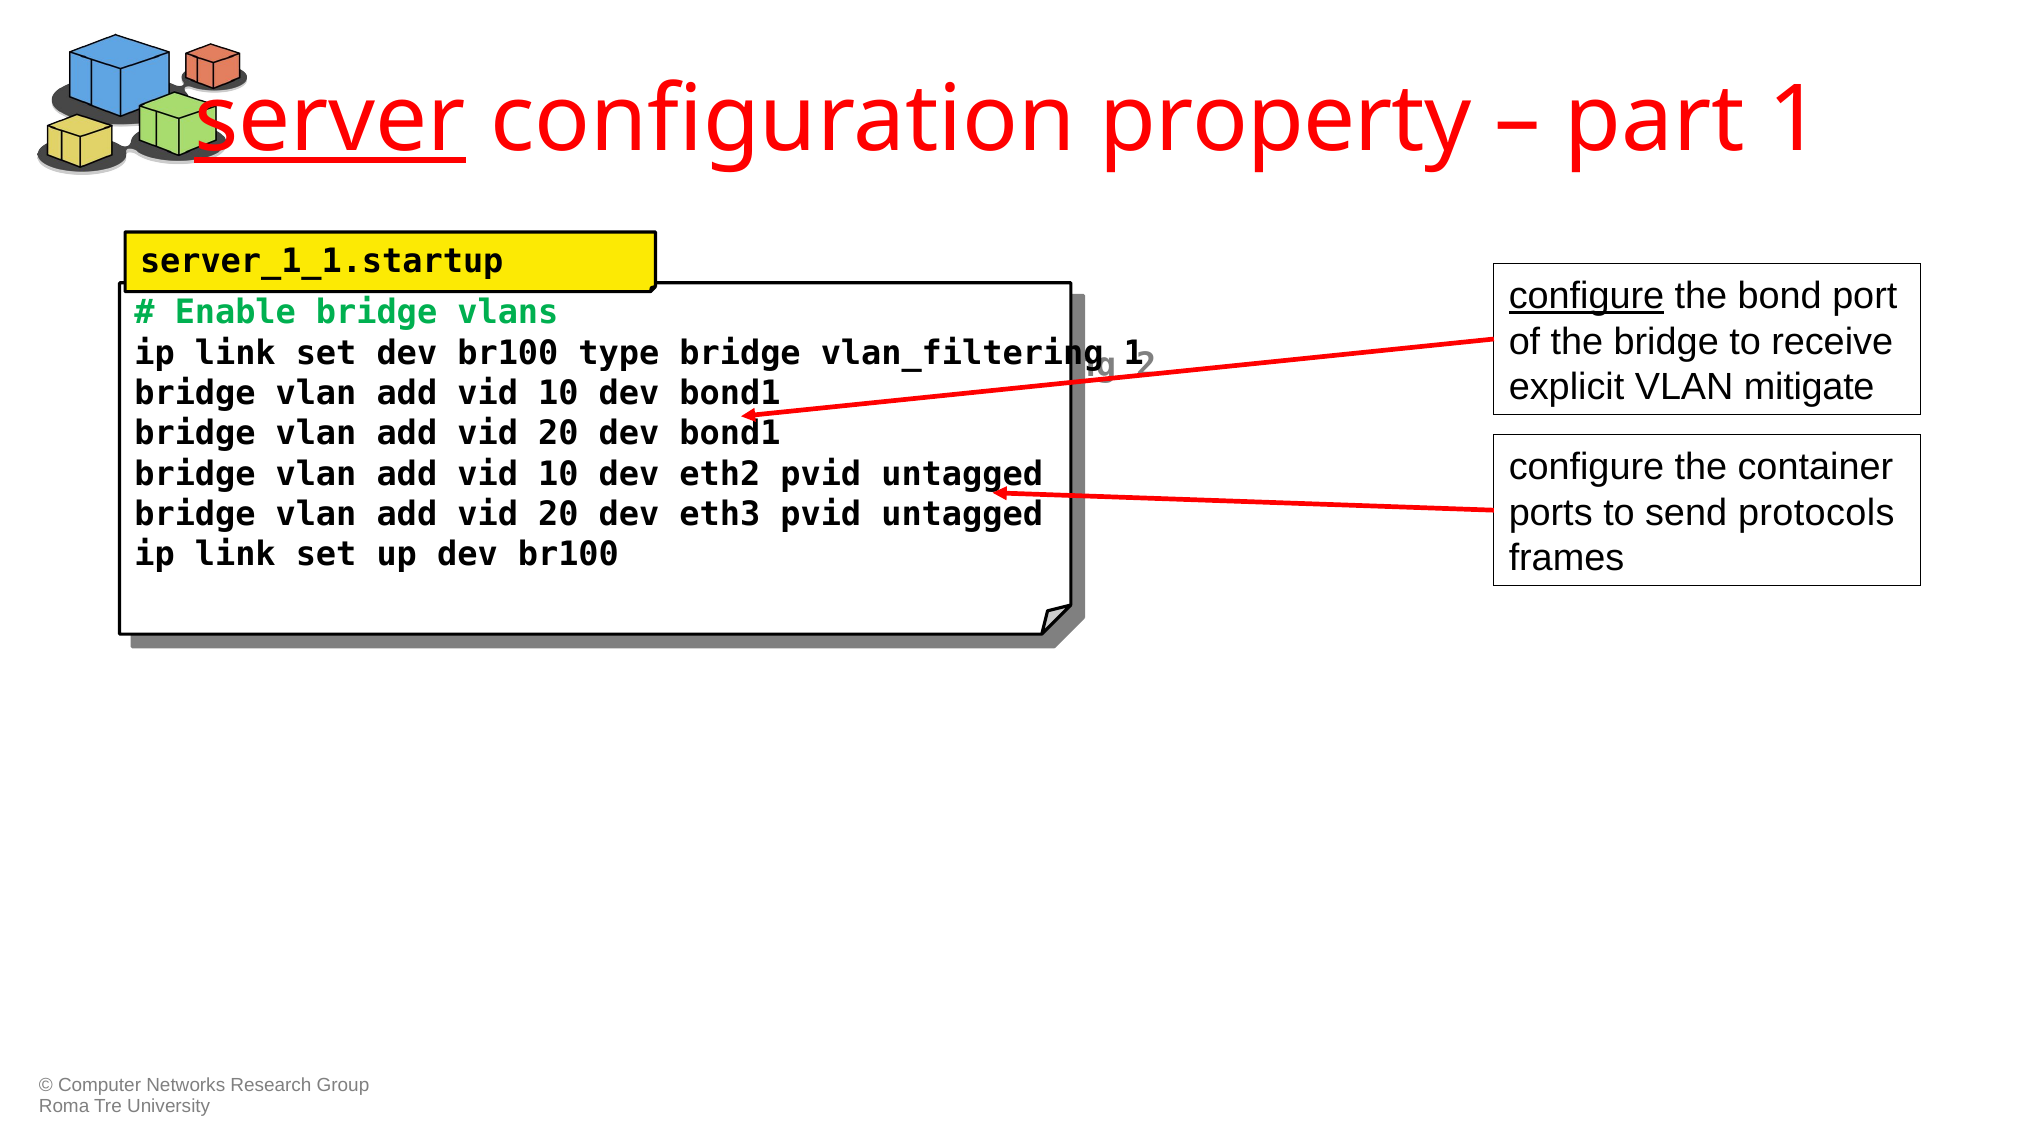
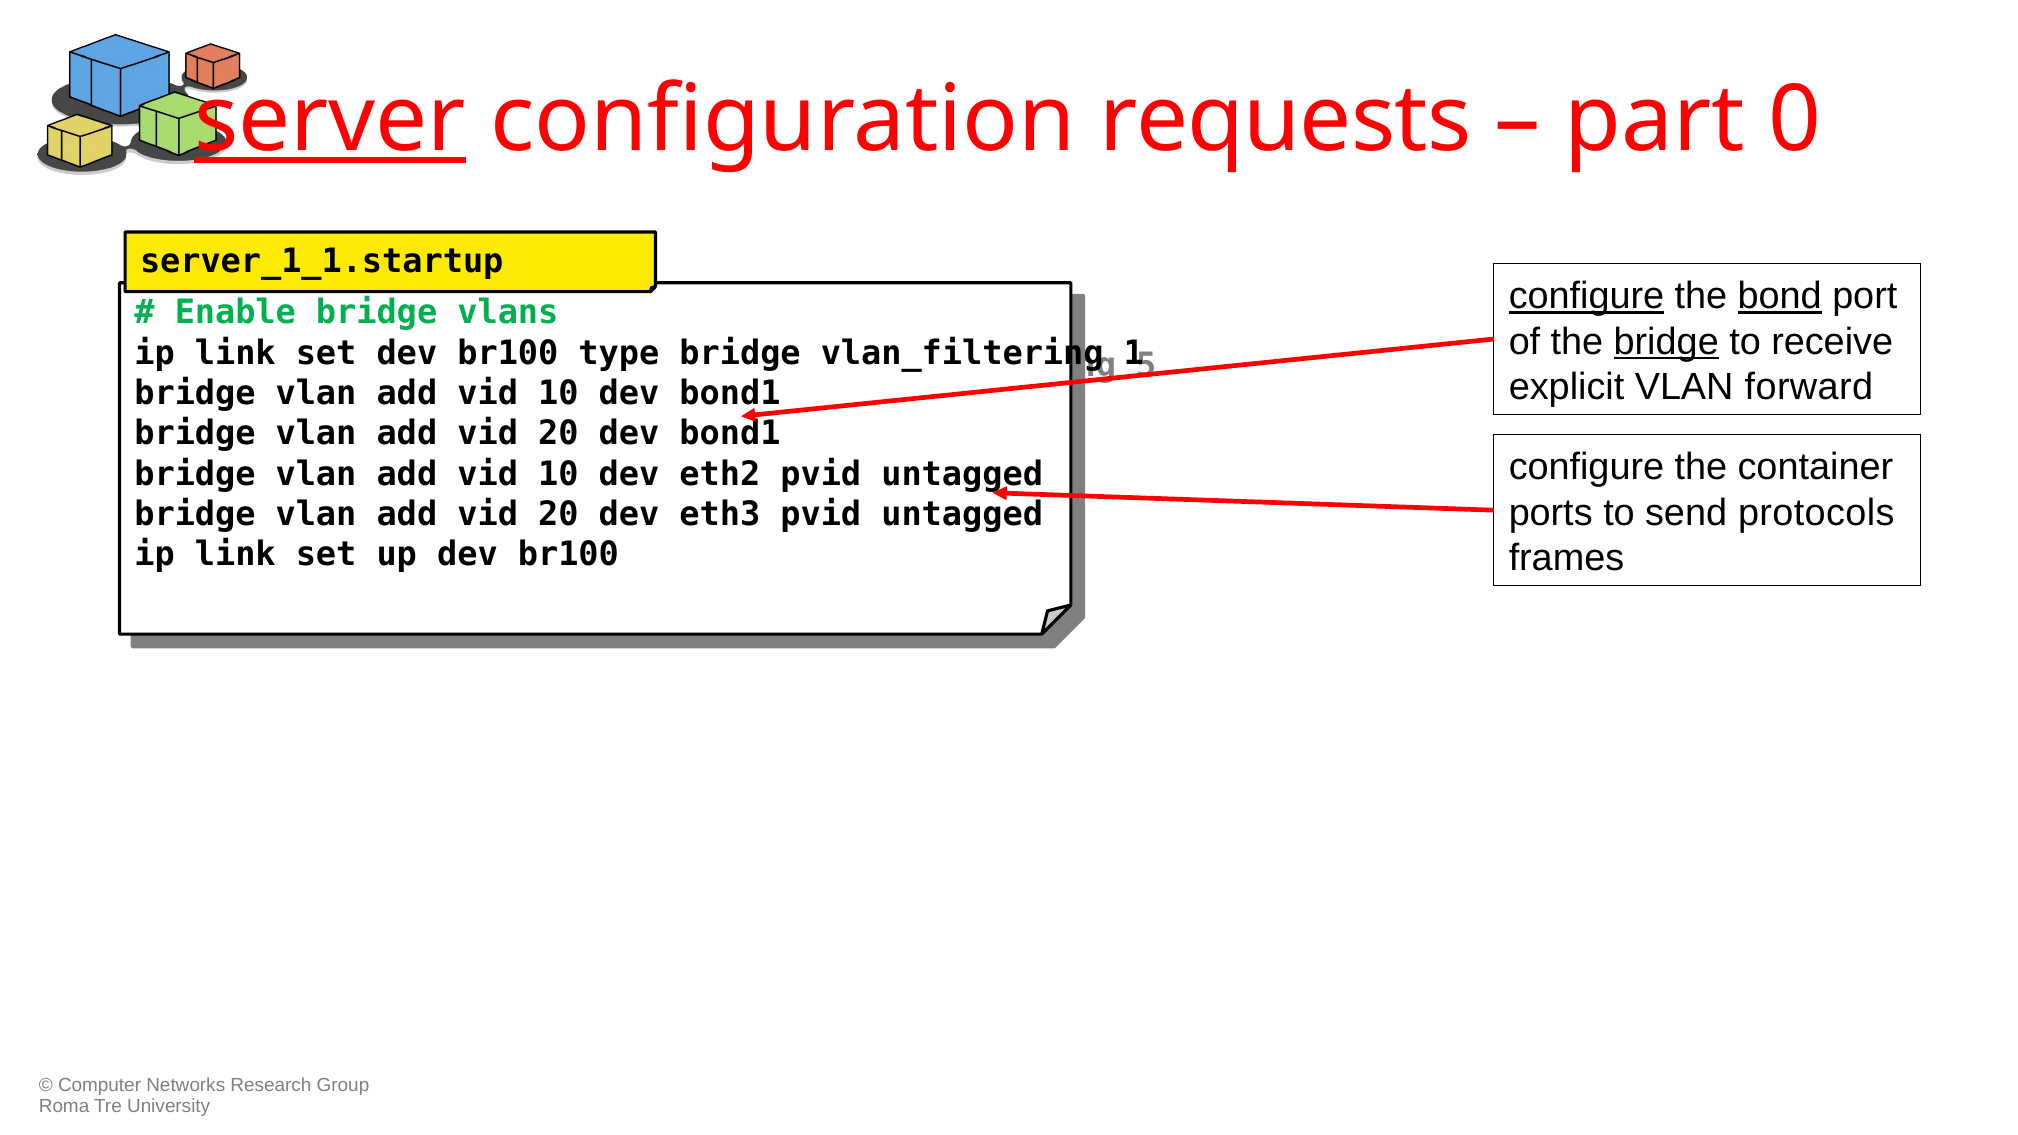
property: property -> requests (1285, 120)
part 1: 1 -> 0 (1795, 120)
bond underline: none -> present (1780, 296)
bridge underline: none -> present (1666, 342)
2: 2 -> 5 (1146, 366)
mitigate: mitigate -> forward (1809, 387)
